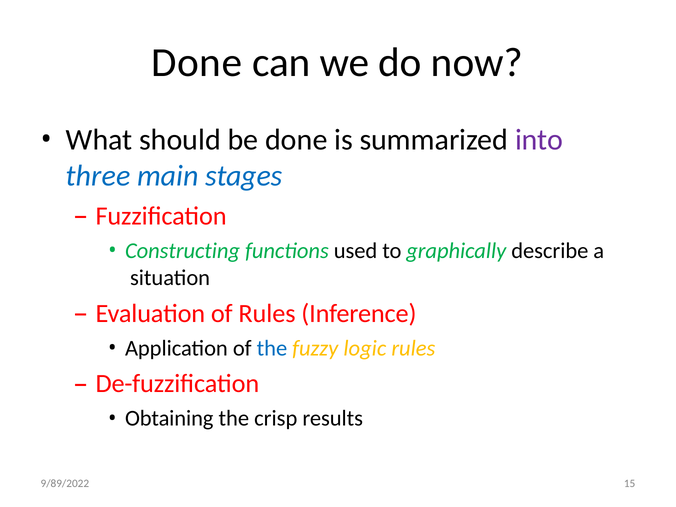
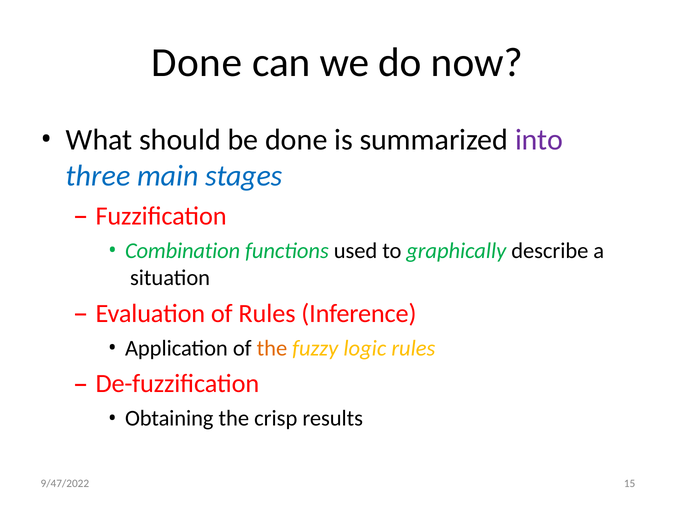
Constructing: Constructing -> Combination (183, 251)
the colour: blue -> orange (272, 348)
9/89/2022: 9/89/2022 -> 9/47/2022 (65, 484)
